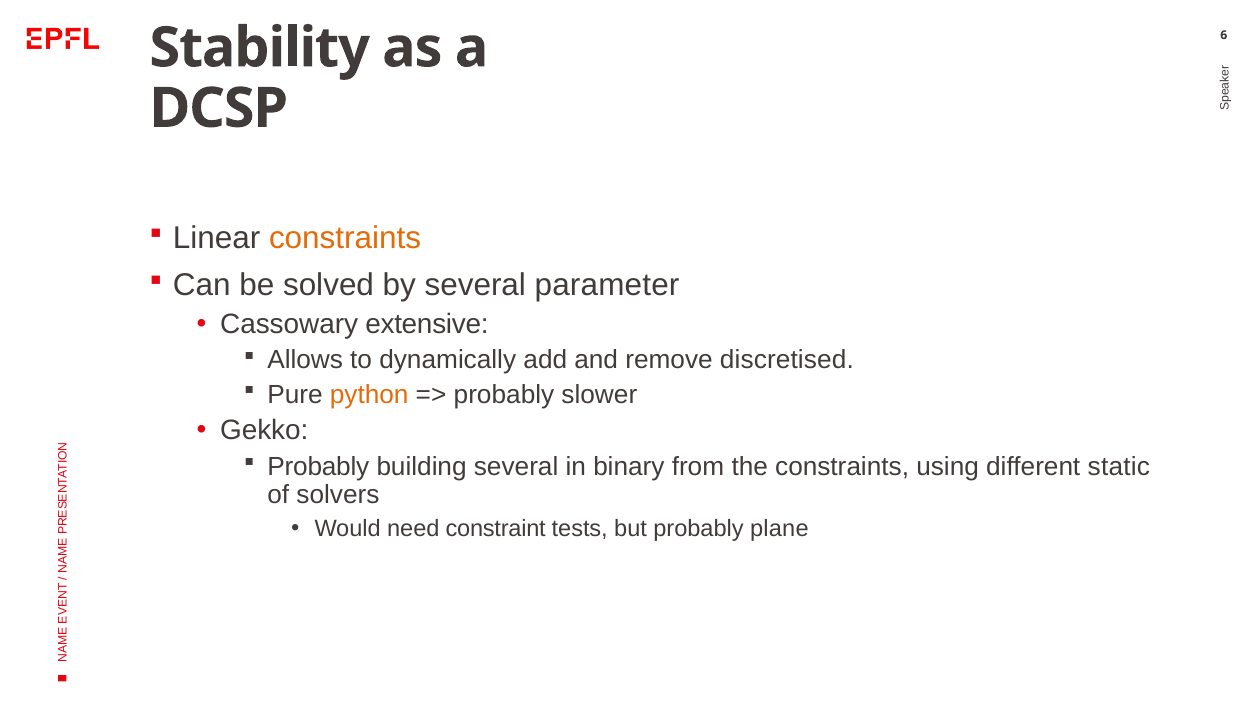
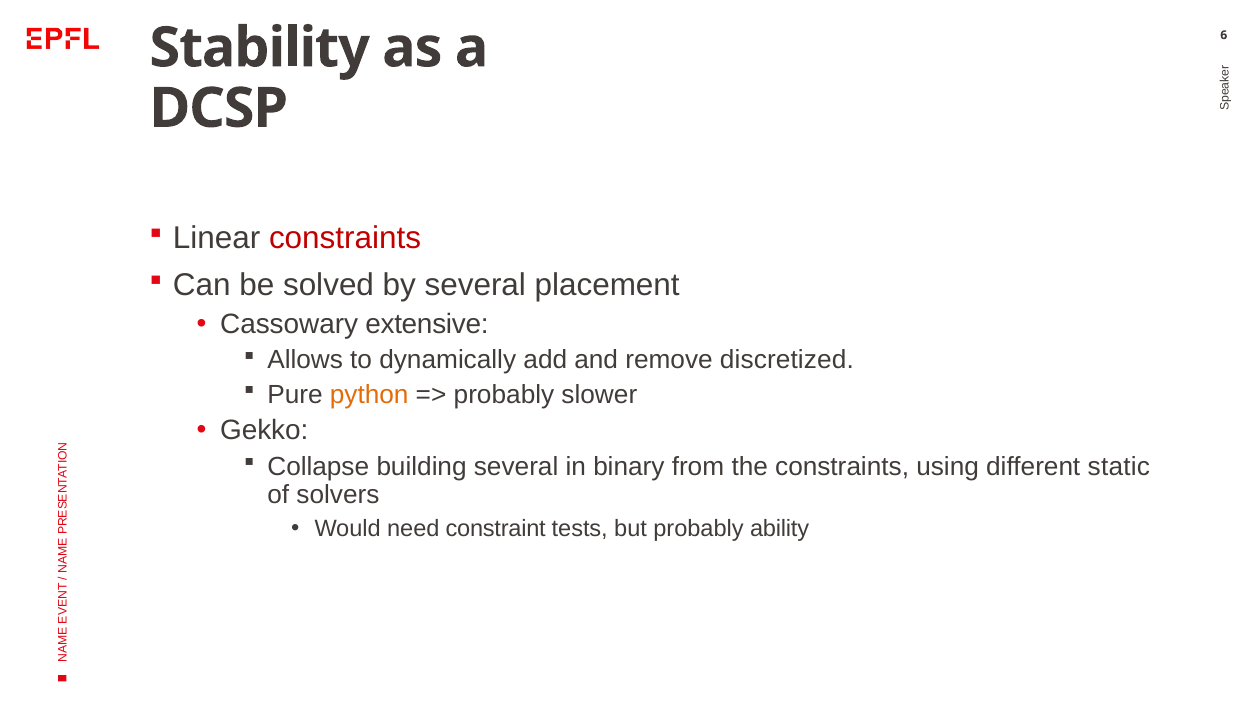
constraints colour: orange -> red (345, 238)
parameter: parameter -> placement (607, 286)
discretised: discretised -> discretized (787, 360)
Probably: Probably -> Collapse (318, 467)
plane: plane -> ability (780, 528)
